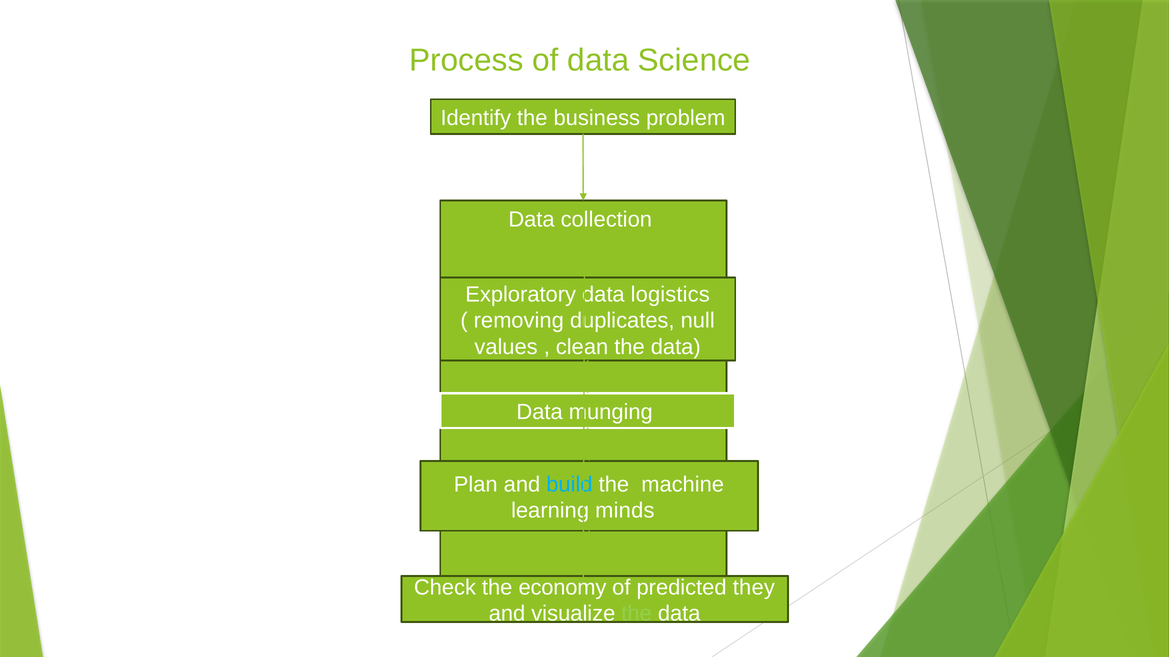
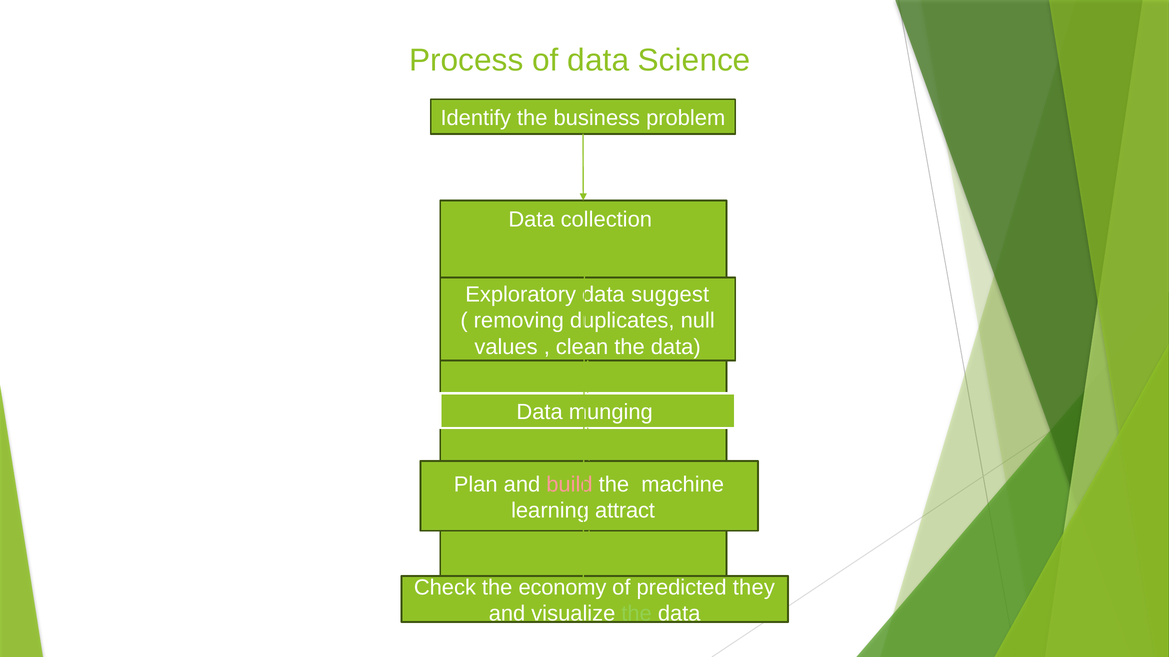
logistics: logistics -> suggest (670, 295)
build colour: light blue -> pink (569, 485)
minds: minds -> attract (625, 511)
